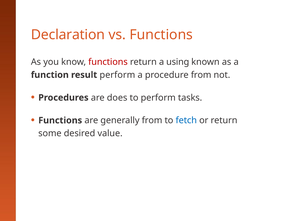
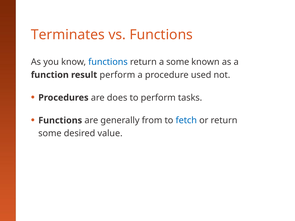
Declaration: Declaration -> Terminates (68, 35)
functions colour: red -> blue (108, 62)
a using: using -> some (178, 62)
procedure from: from -> used (201, 75)
